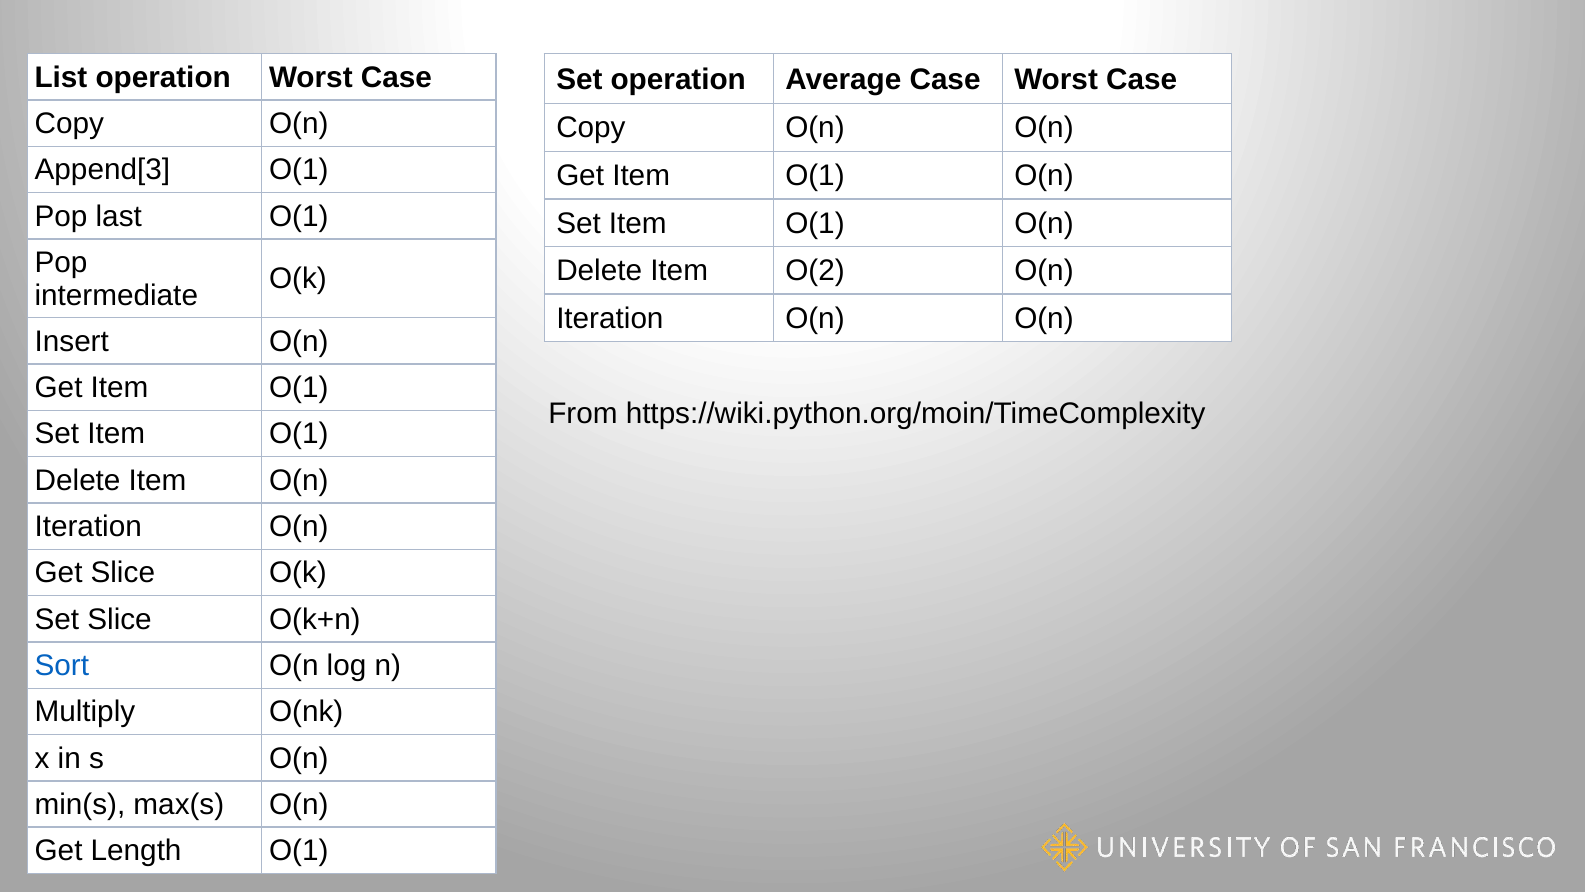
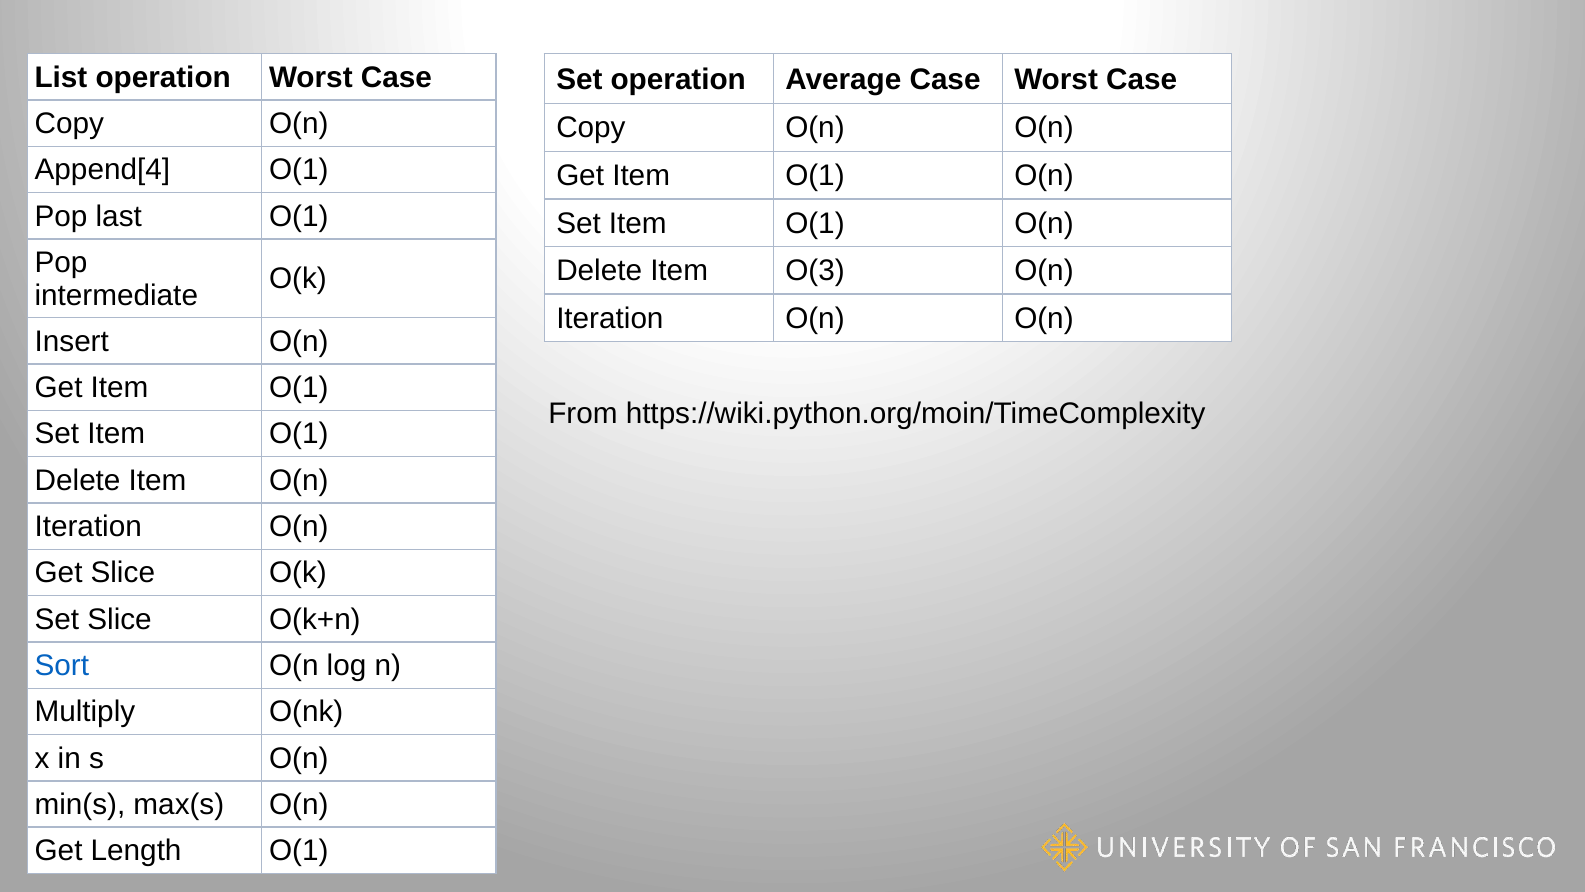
Append[3: Append[3 -> Append[4 (102, 170)
O(2: O(2 -> O(3 (815, 271)
